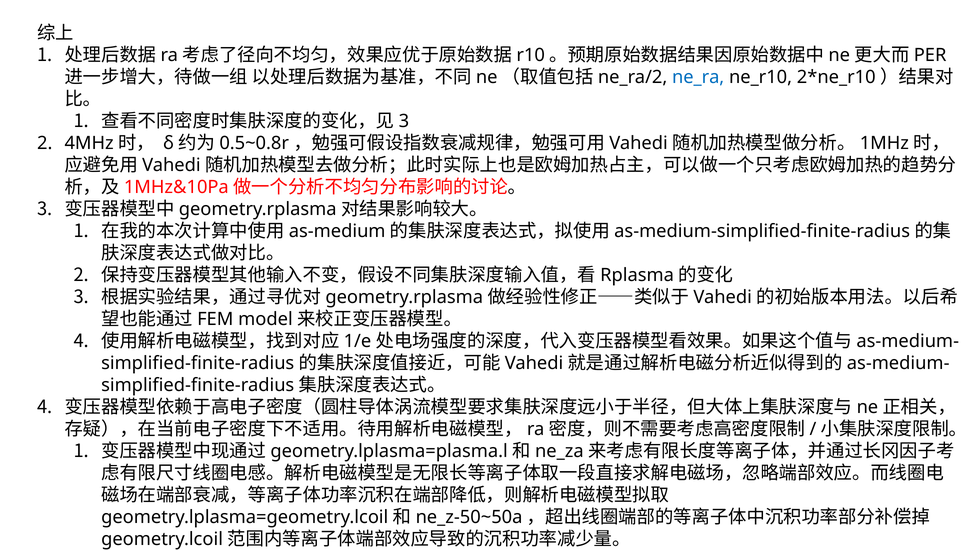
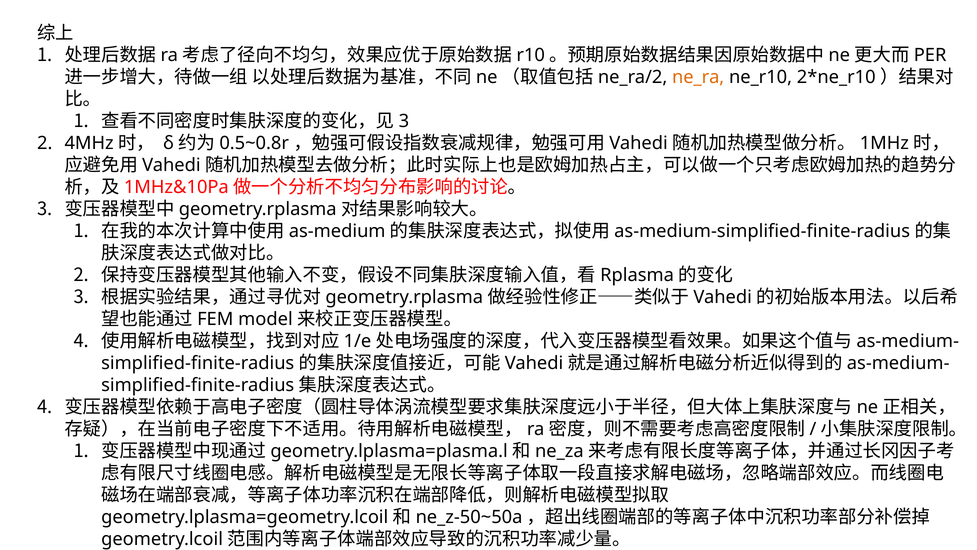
ne_ra colour: blue -> orange (698, 77)
